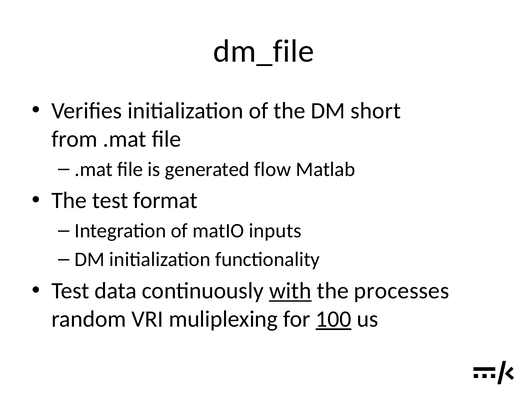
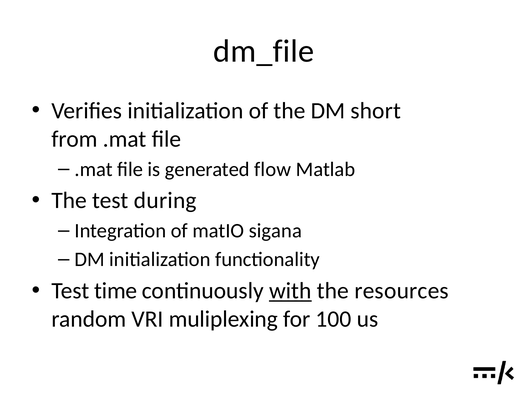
format: format -> during (165, 201)
inputs: inputs -> sigana (275, 231)
data: data -> time (116, 291)
processes: processes -> resources (402, 291)
100 underline: present -> none (333, 319)
